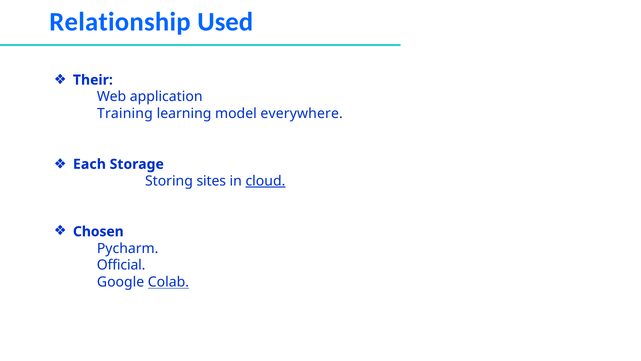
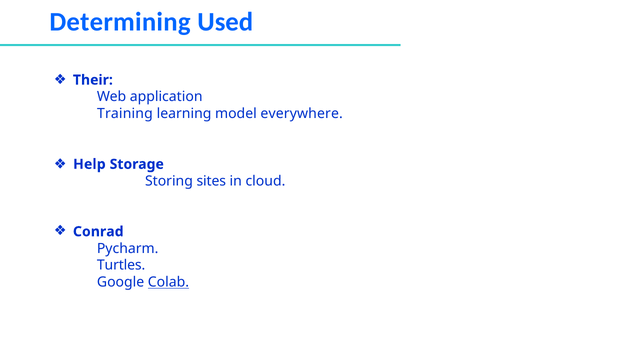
Relationship: Relationship -> Determining (120, 22)
Each: Each -> Help (89, 164)
cloud underline: present -> none (265, 181)
Chosen: Chosen -> Conrad (98, 231)
Official: Official -> Turtles (121, 265)
